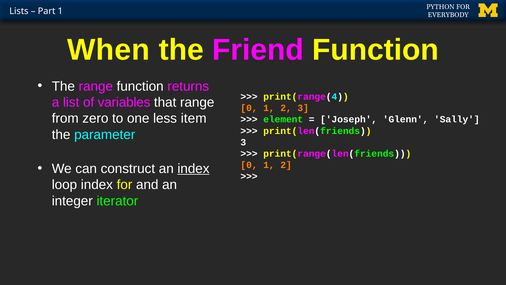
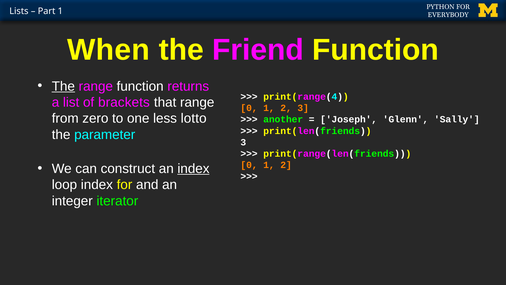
The underline: none -> present (63, 86)
variables: variables -> brackets (124, 102)
item: item -> lotto (194, 118)
element: element -> another (283, 119)
